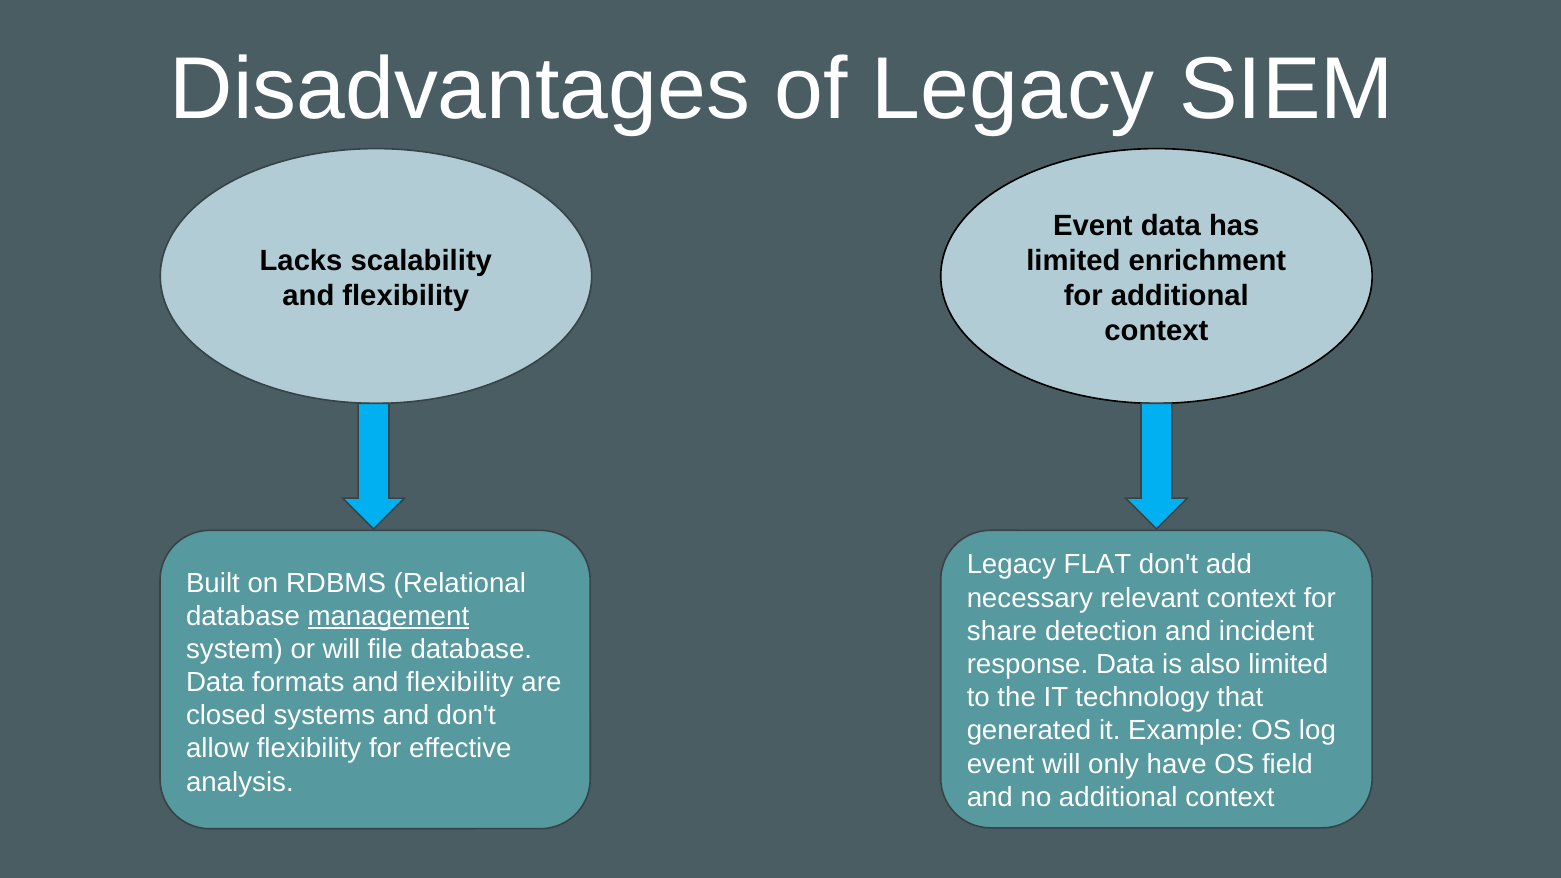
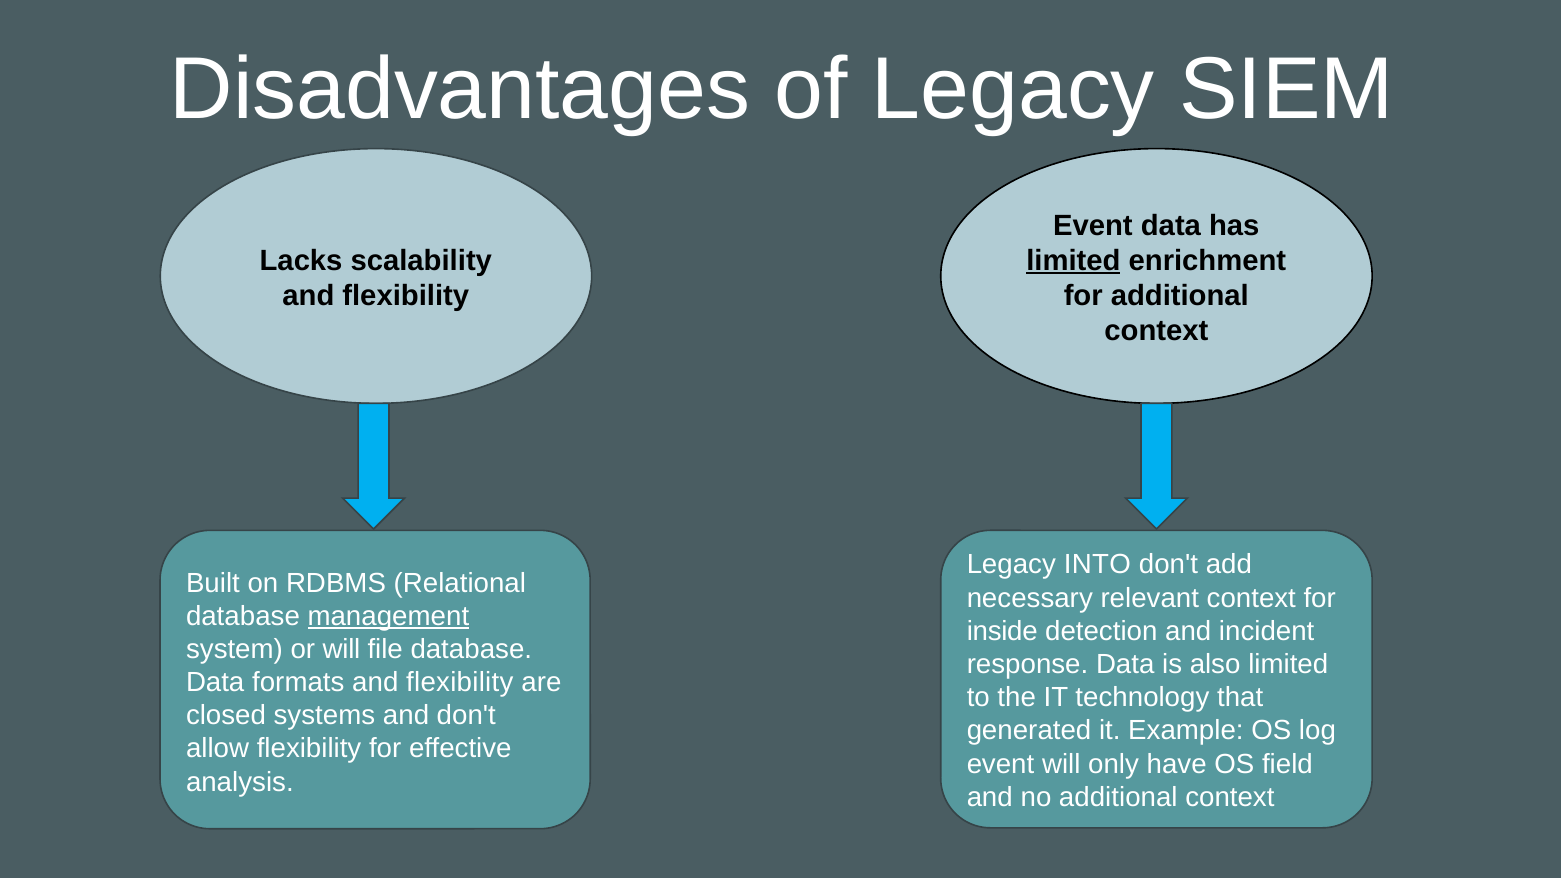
limited underline: none -> present (1073, 260)
FLAT: FLAT -> INTO (1097, 565)
share: share -> inside (1002, 631)
